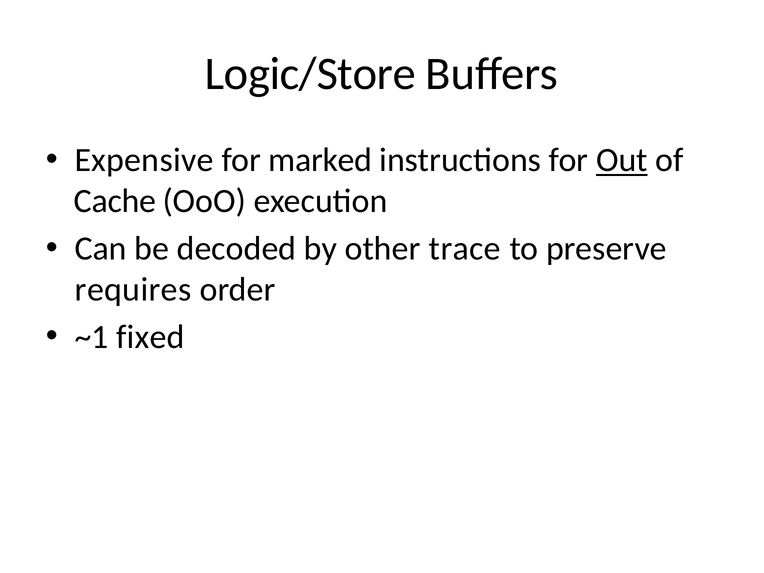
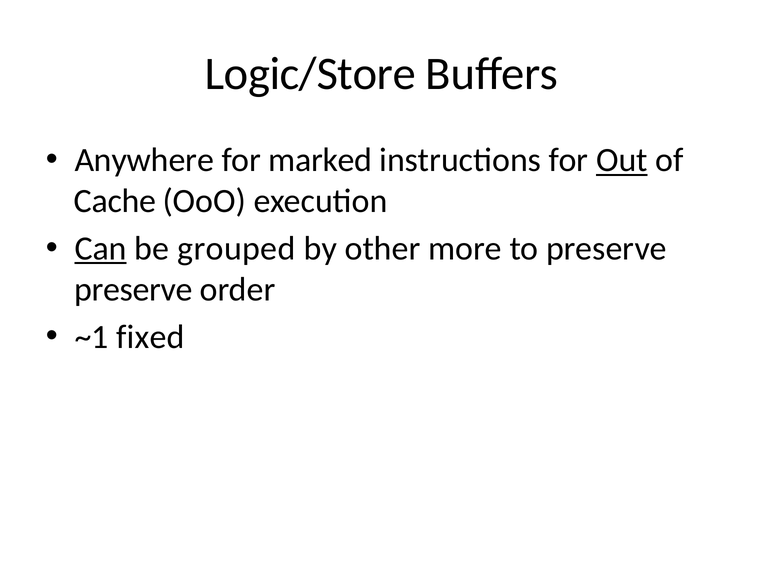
Expensive: Expensive -> Anywhere (144, 160)
Can underline: none -> present (101, 249)
decoded: decoded -> grouped (236, 249)
trace: trace -> more (465, 249)
requires: requires -> preserve (133, 289)
